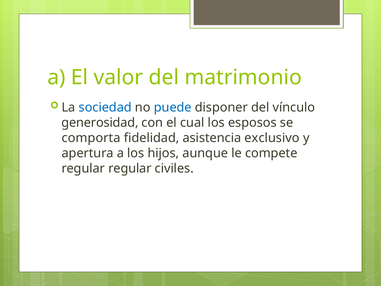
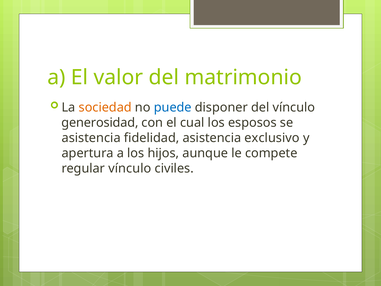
sociedad colour: blue -> orange (105, 107)
comporta: comporta -> asistencia (91, 138)
regular regular: regular -> vínculo (130, 168)
